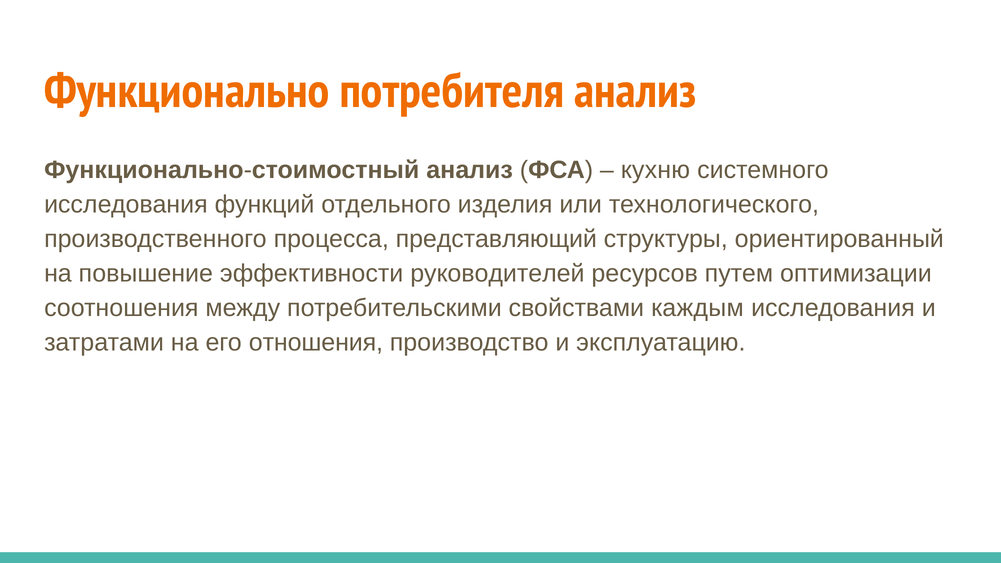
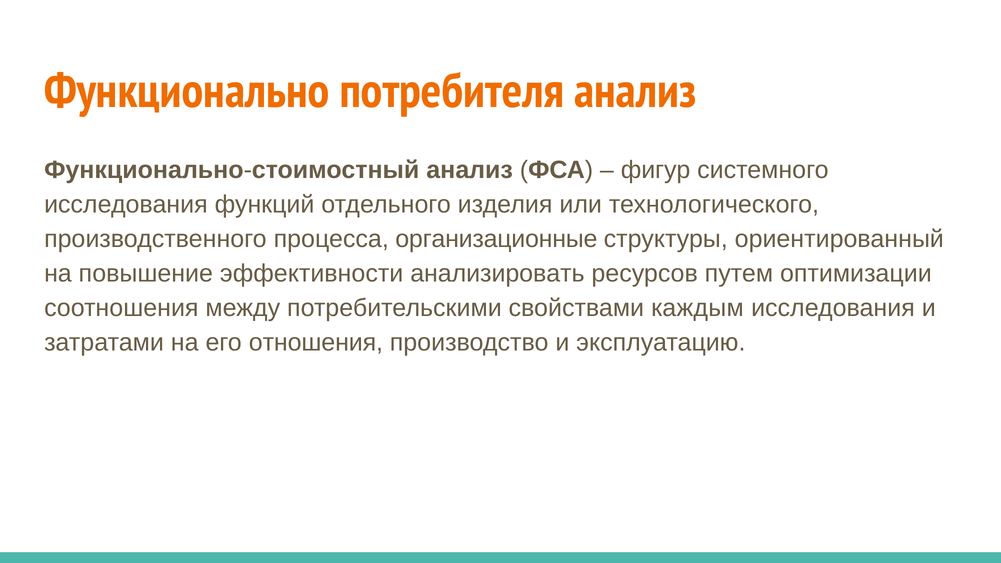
кухню: кухню -> фигур (656, 170)
представляющий: представляющий -> организационные (496, 239)
руководителей: руководителей -> анализировать (497, 273)
